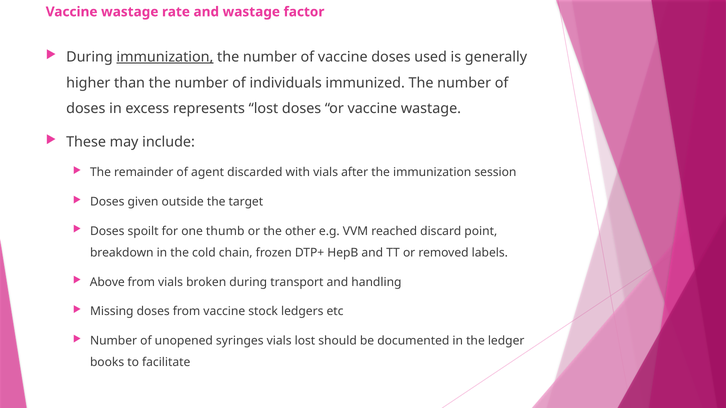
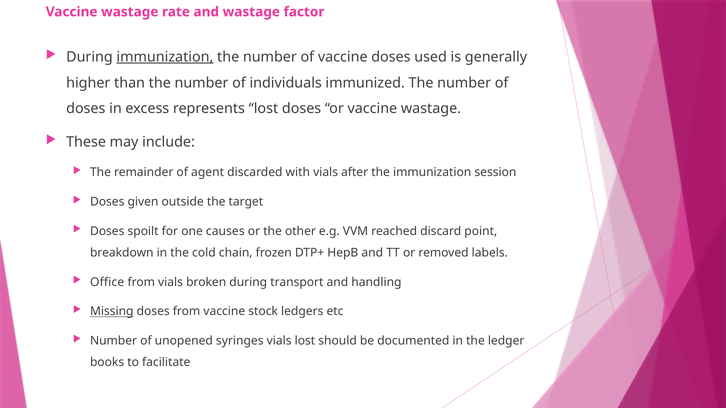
thumb: thumb -> causes (225, 231)
Above: Above -> Office (107, 282)
Missing underline: none -> present (112, 312)
